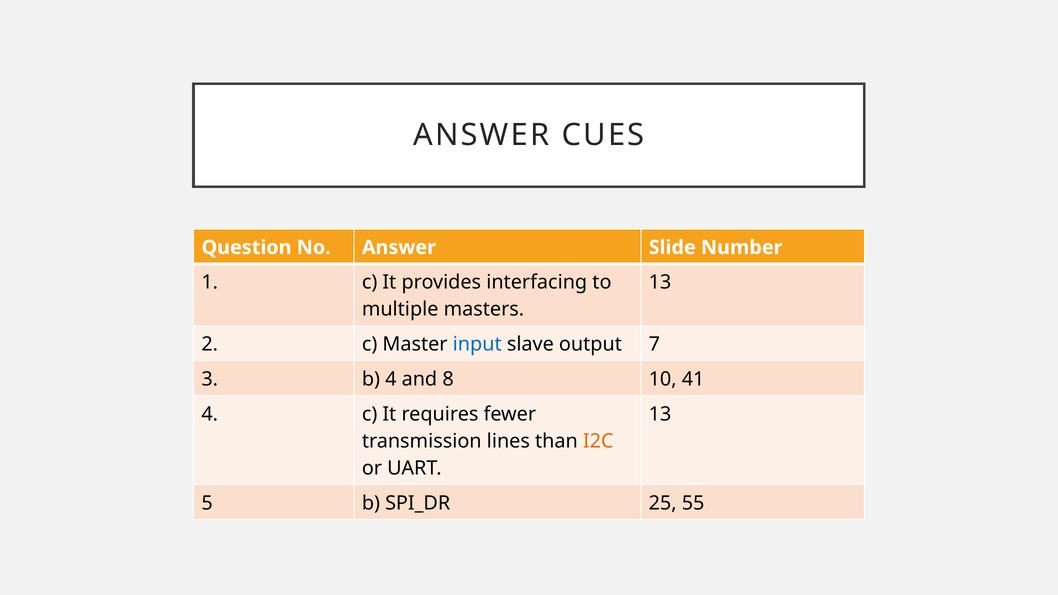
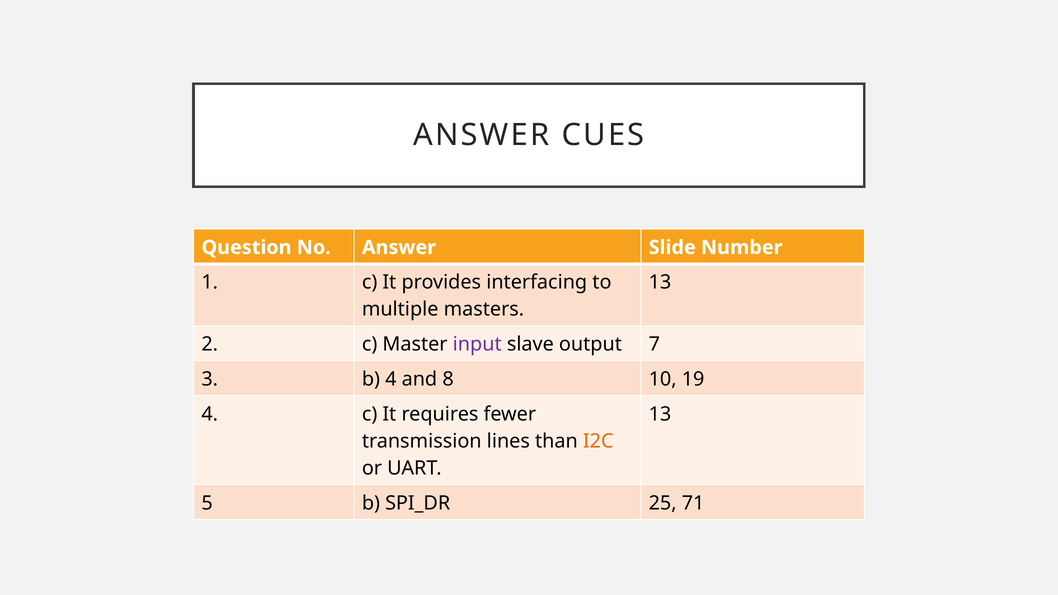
input colour: blue -> purple (477, 344)
41: 41 -> 19 (693, 379)
55: 55 -> 71 (693, 503)
